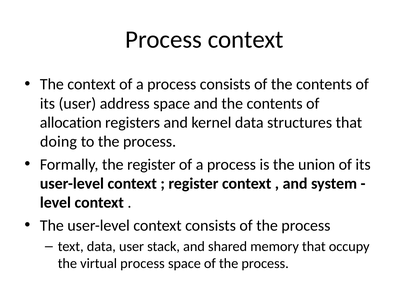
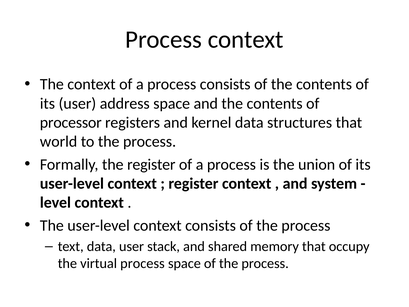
allocation: allocation -> processor (71, 122)
doing: doing -> world (59, 142)
